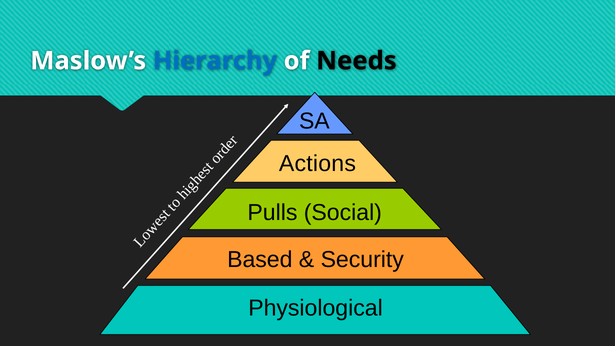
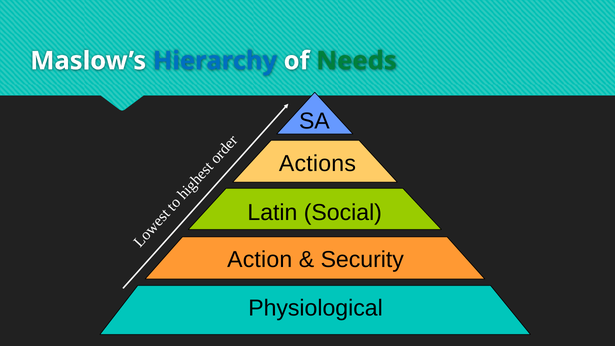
Needs colour: black -> green (356, 61)
Pulls: Pulls -> Latin (272, 213)
Based: Based -> Action (260, 259)
